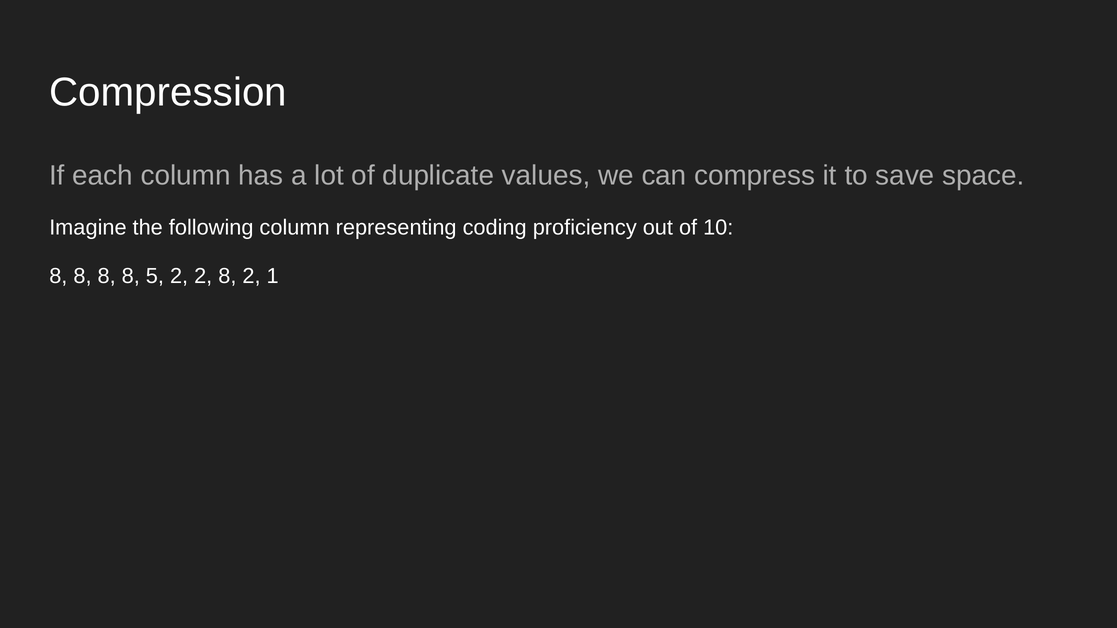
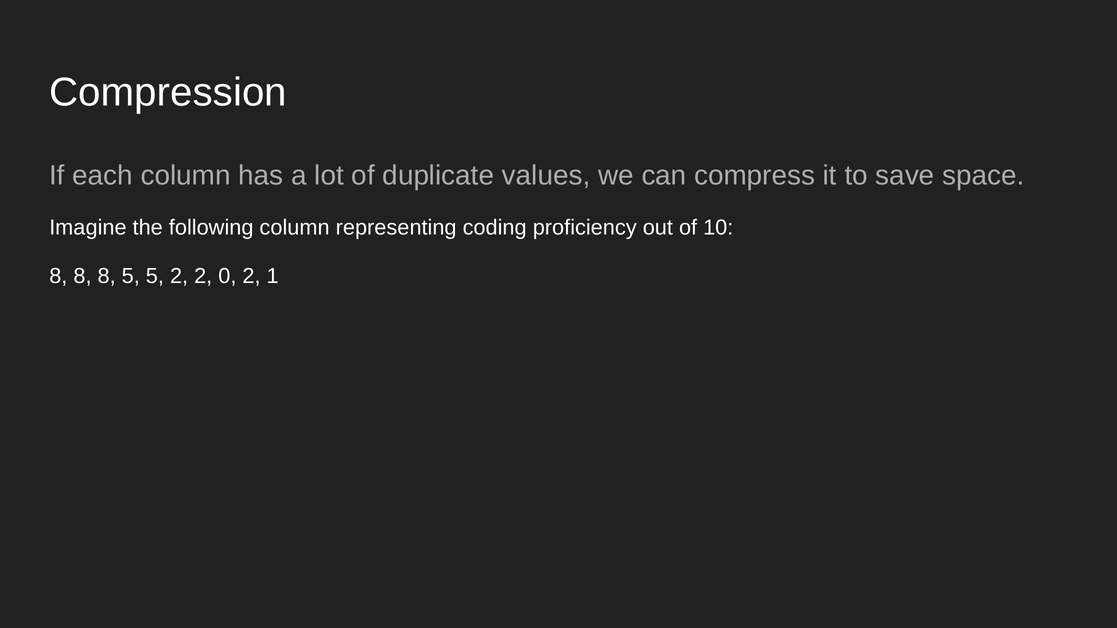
8 8 8 8: 8 -> 5 (131, 276)
2 8: 8 -> 0 (227, 276)
